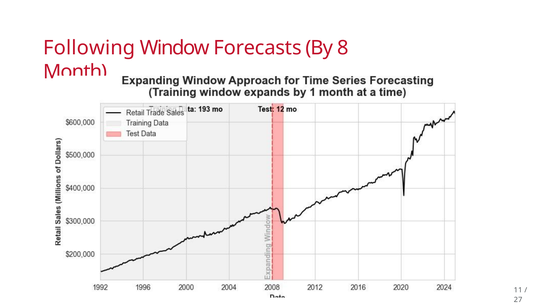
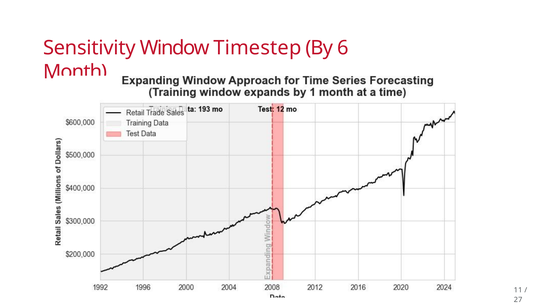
Following: Following -> Sensitivity (89, 48)
Forecasts: Forecasts -> Timestep (257, 48)
8: 8 -> 6 (343, 48)
